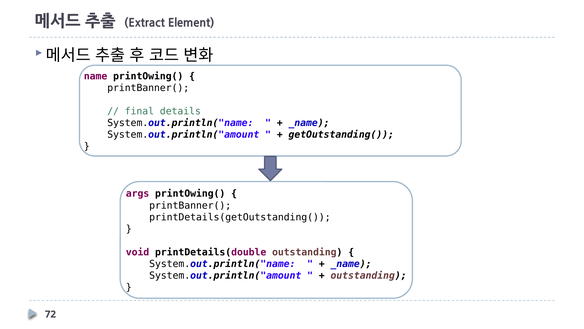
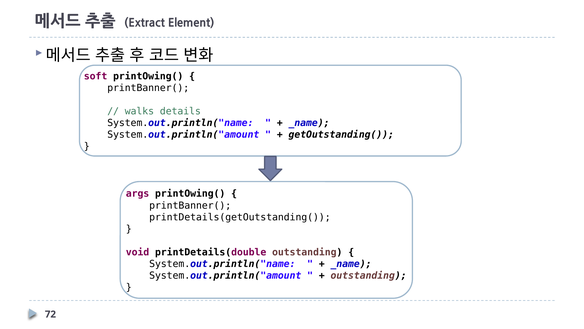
name: name -> soft (96, 76)
final: final -> walks (139, 111)
